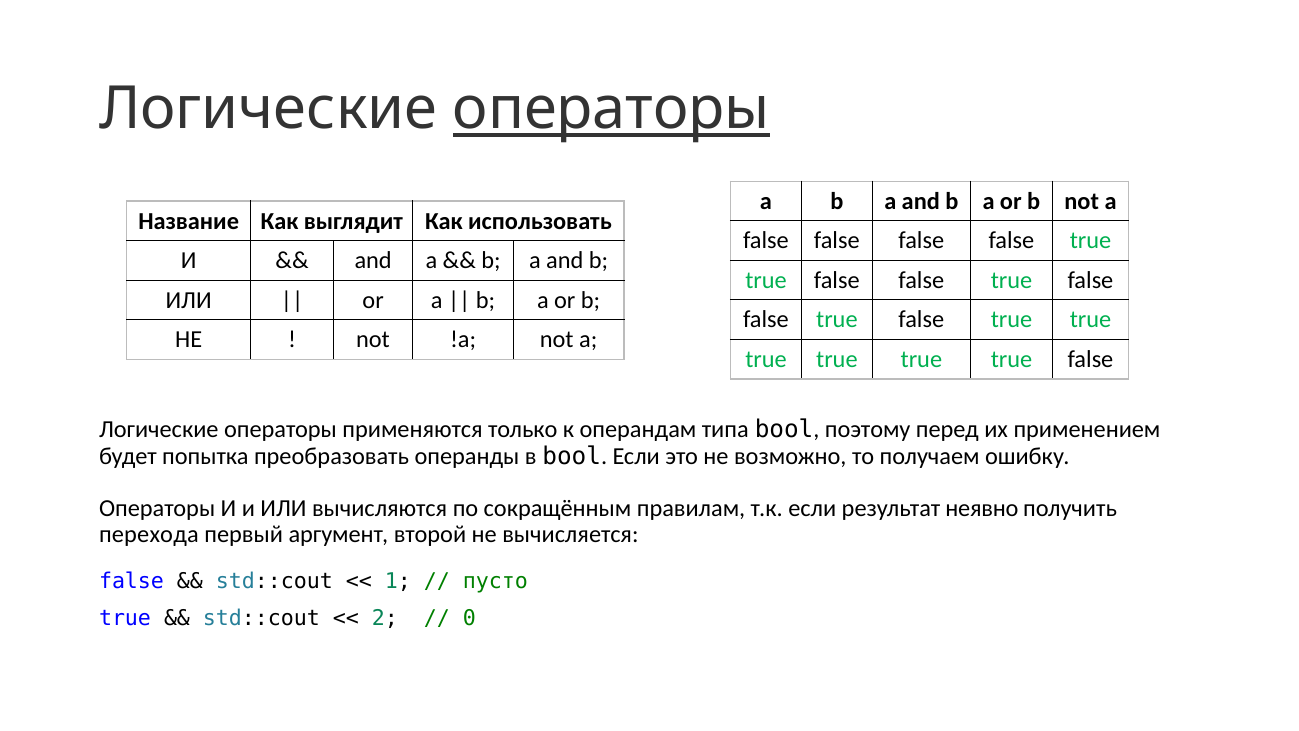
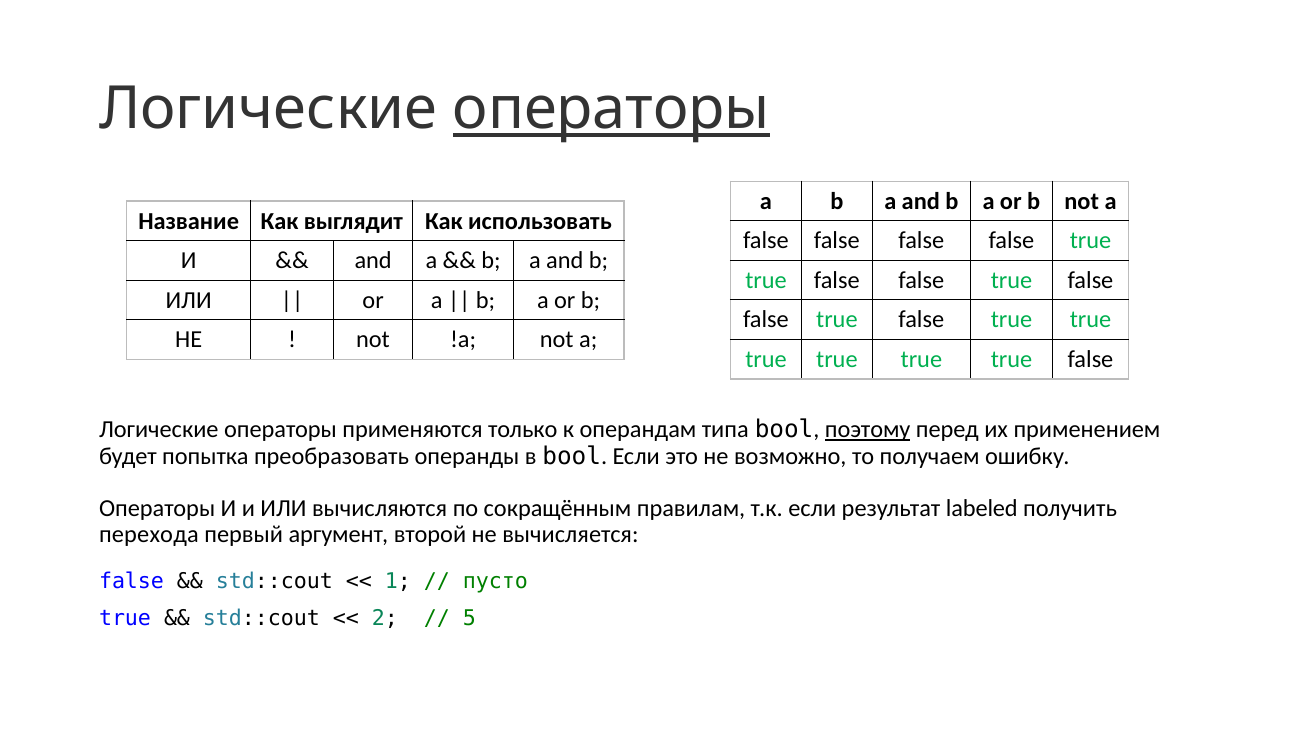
поэтому underline: none -> present (868, 429)
неявно: неявно -> labeled (982, 508)
0: 0 -> 5 (469, 618)
